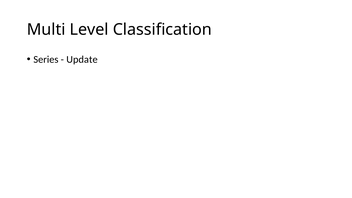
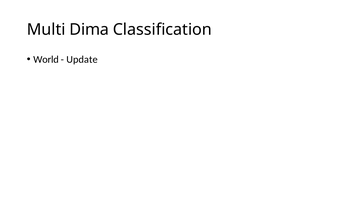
Level: Level -> Dima (89, 30)
Series: Series -> World (46, 60)
